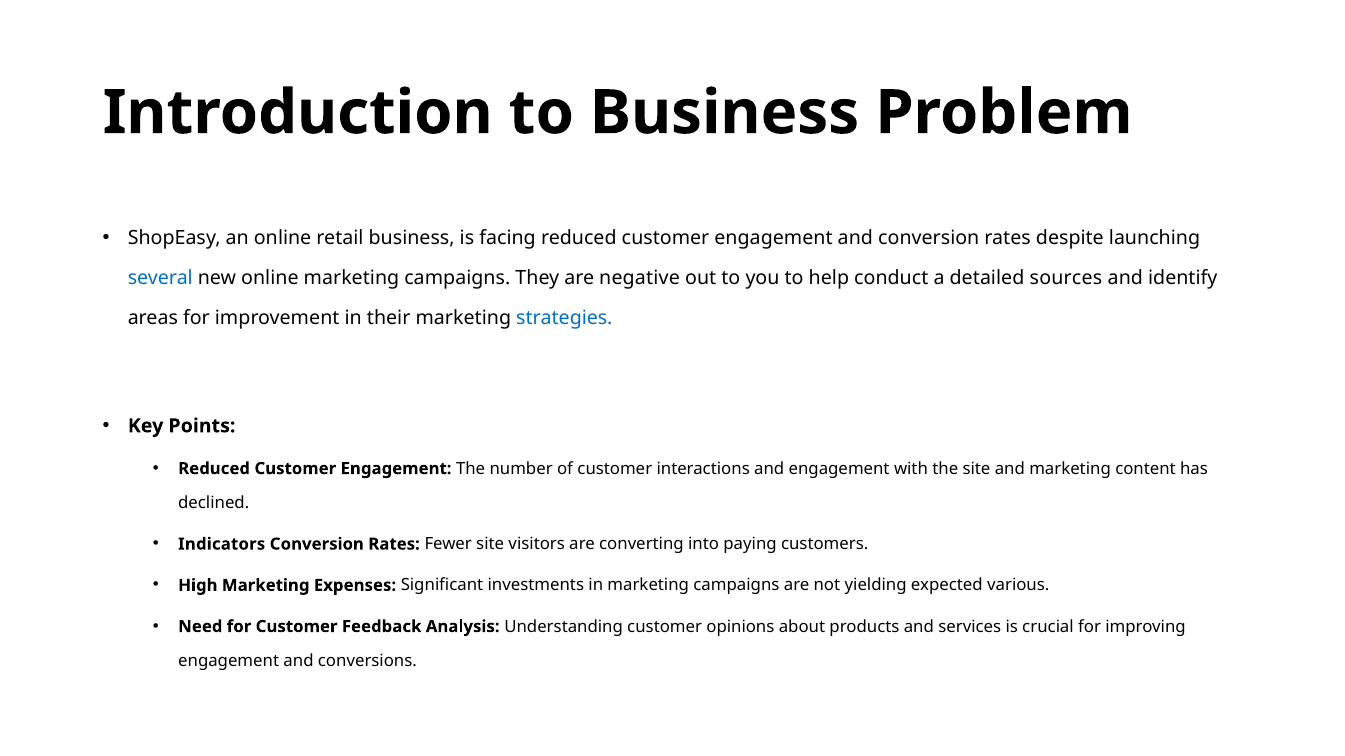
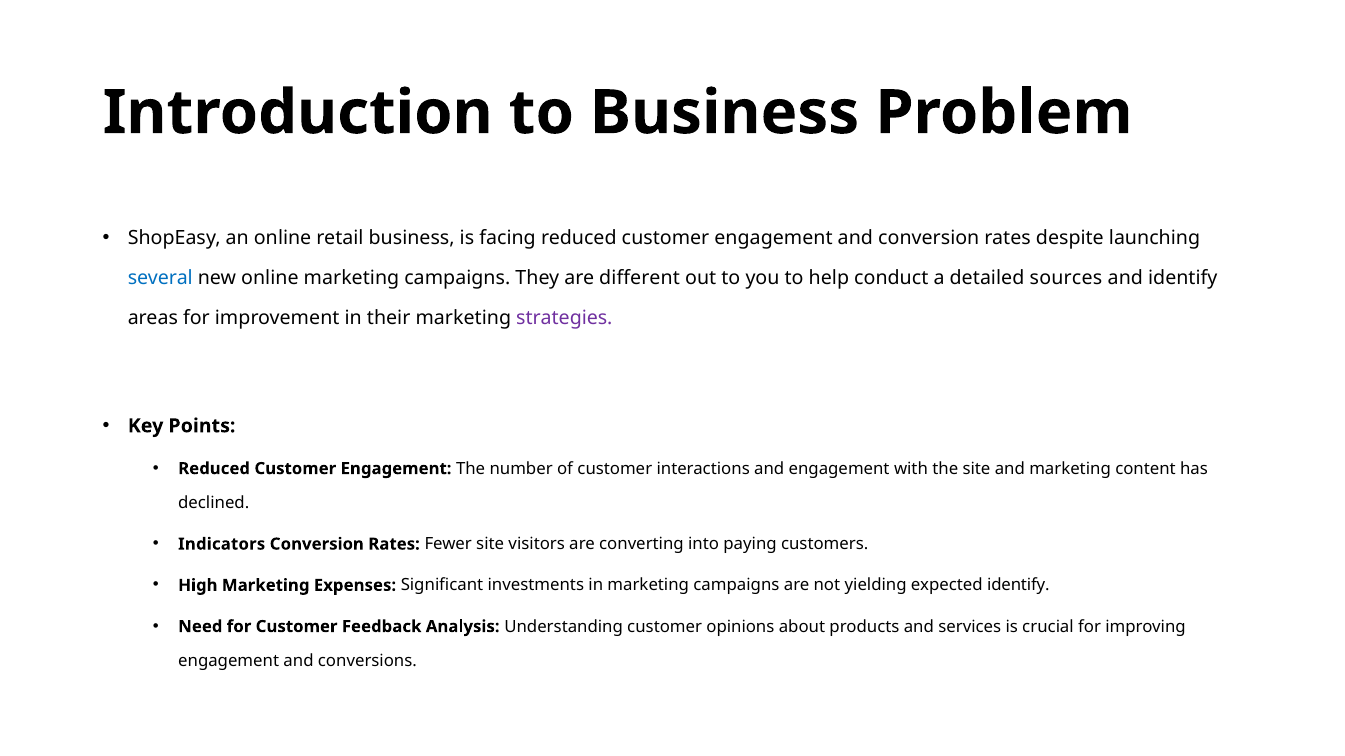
negative: negative -> different (640, 278)
strategies colour: blue -> purple (564, 318)
expected various: various -> identify (1018, 586)
